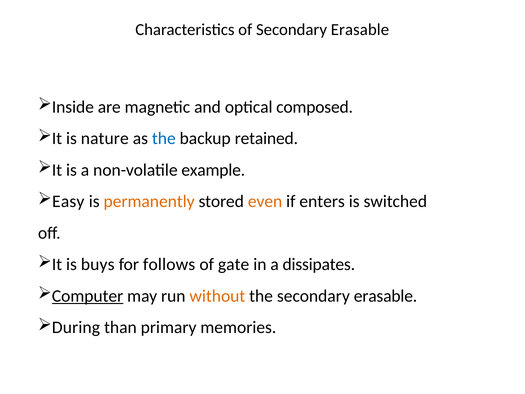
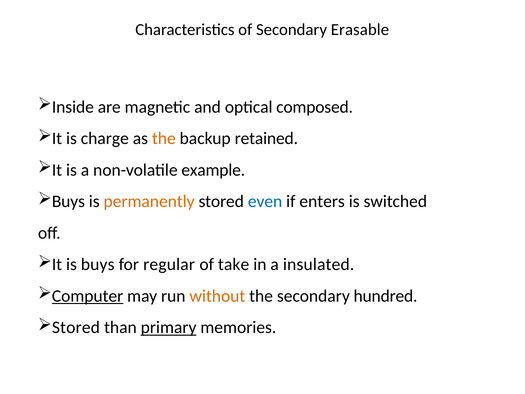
nature: nature -> charge (105, 138)
the colour: blue -> orange (164, 138)
Easy: Easy -> Buys (68, 201)
even colour: orange -> blue (265, 201)
follows: follows -> regular (169, 264)
gate: gate -> take (234, 264)
dissipates: dissipates -> insulated (319, 264)
the secondary erasable: erasable -> hundred (386, 296)
During: During -> Stored (76, 327)
primary underline: none -> present (169, 327)
